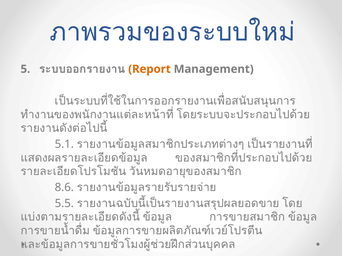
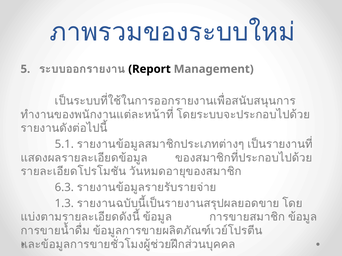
Report colour: orange -> black (150, 69)
8.6: 8.6 -> 6.3 (64, 188)
5.5: 5.5 -> 1.3 (64, 204)
